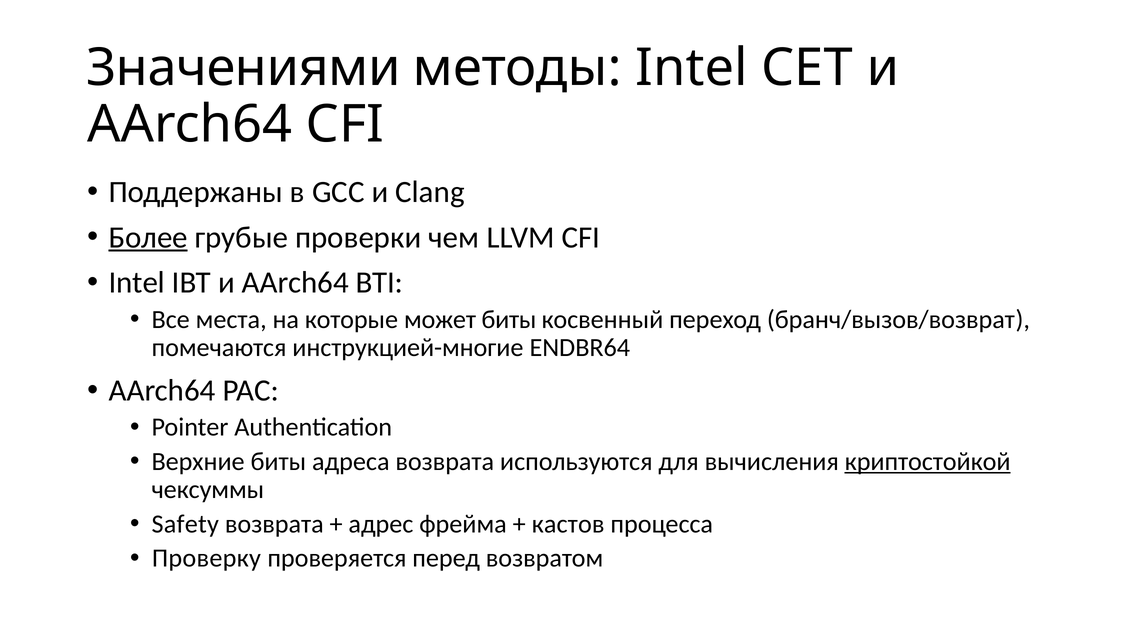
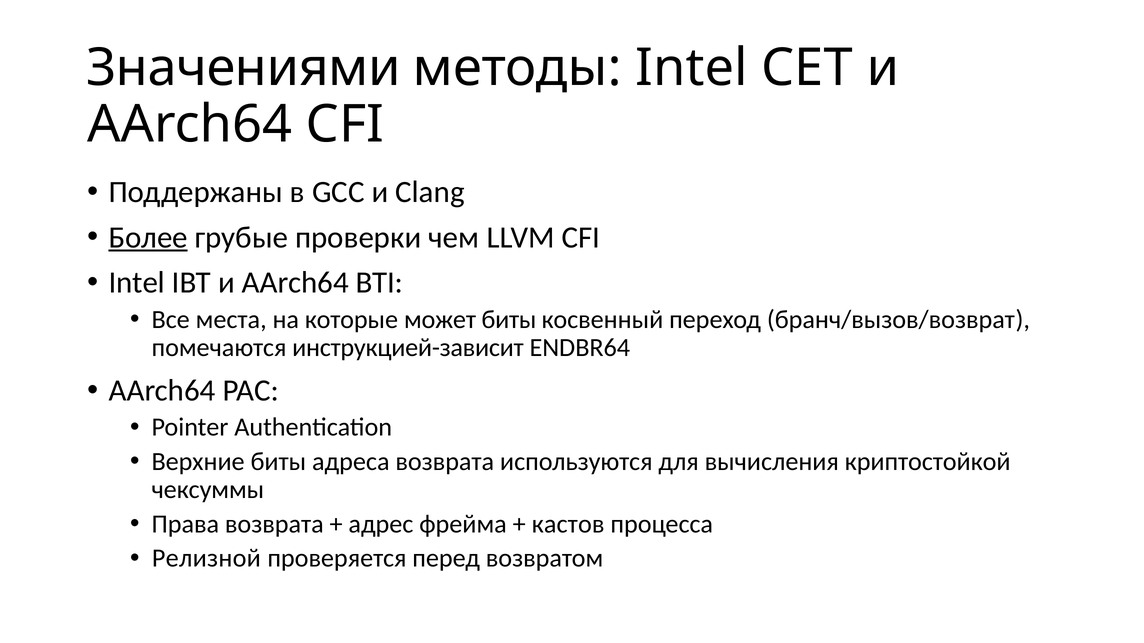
инструкцией-многие: инструкцией-многие -> инструкцией-зависит (408, 348)
криптостойкой underline: present -> none (928, 462)
Safety: Safety -> Права (185, 524)
Проверку: Проверку -> Релизной (206, 559)
